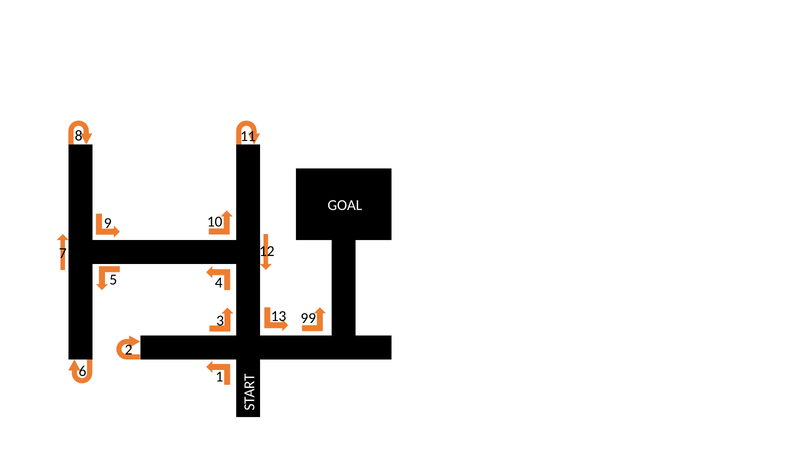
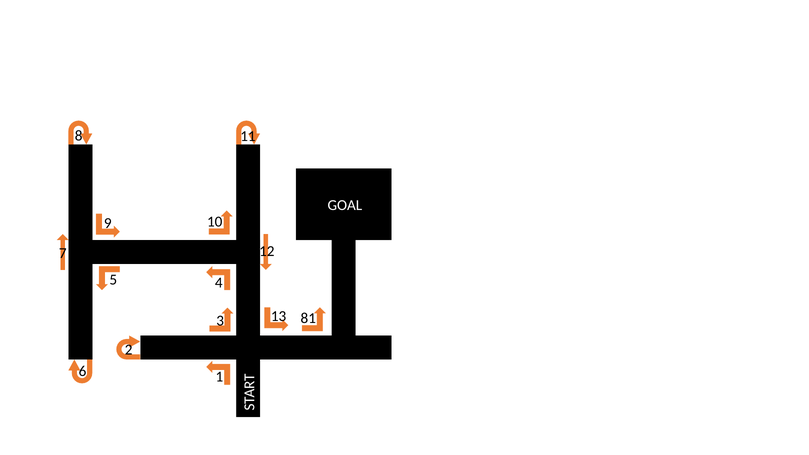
99: 99 -> 81 (308, 318)
